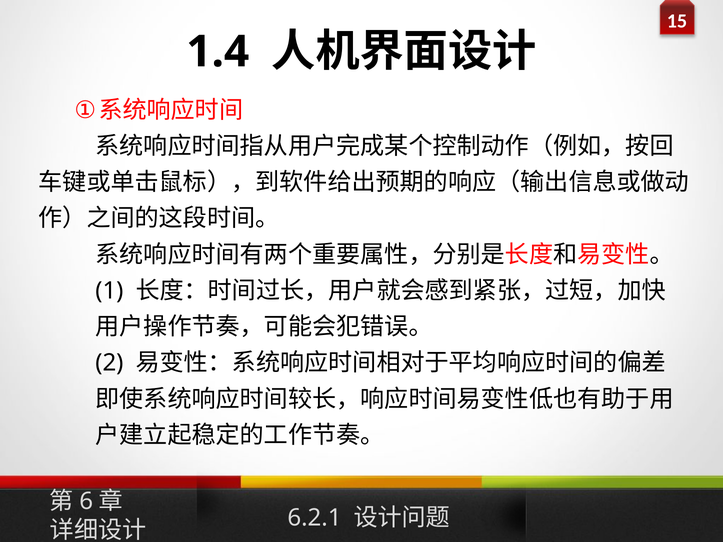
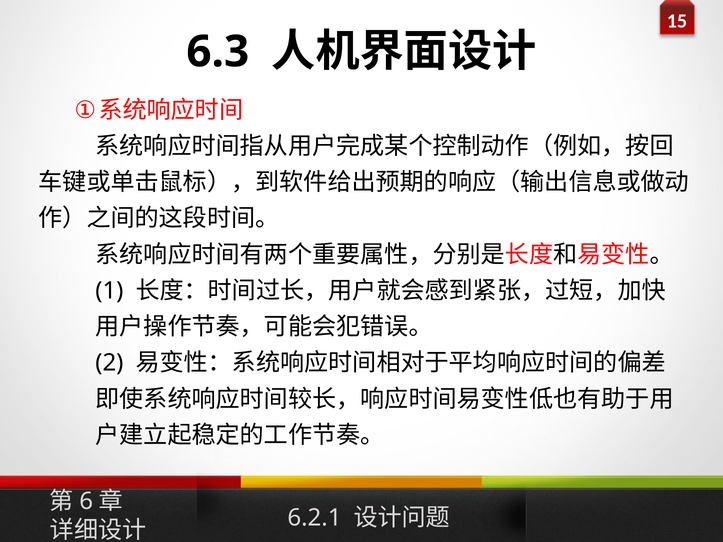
1.4: 1.4 -> 6.3 (218, 52)
